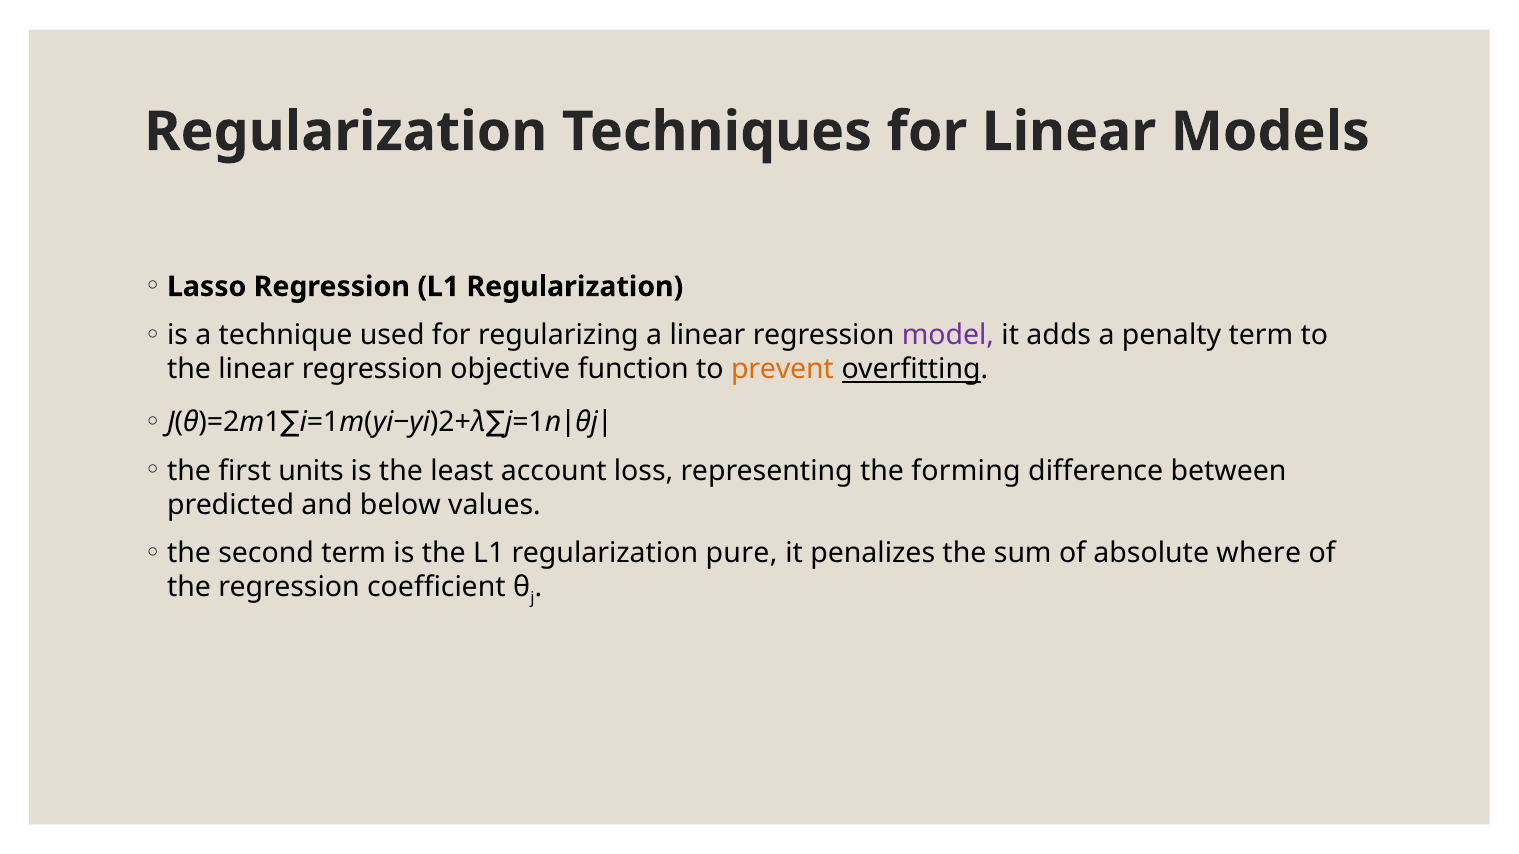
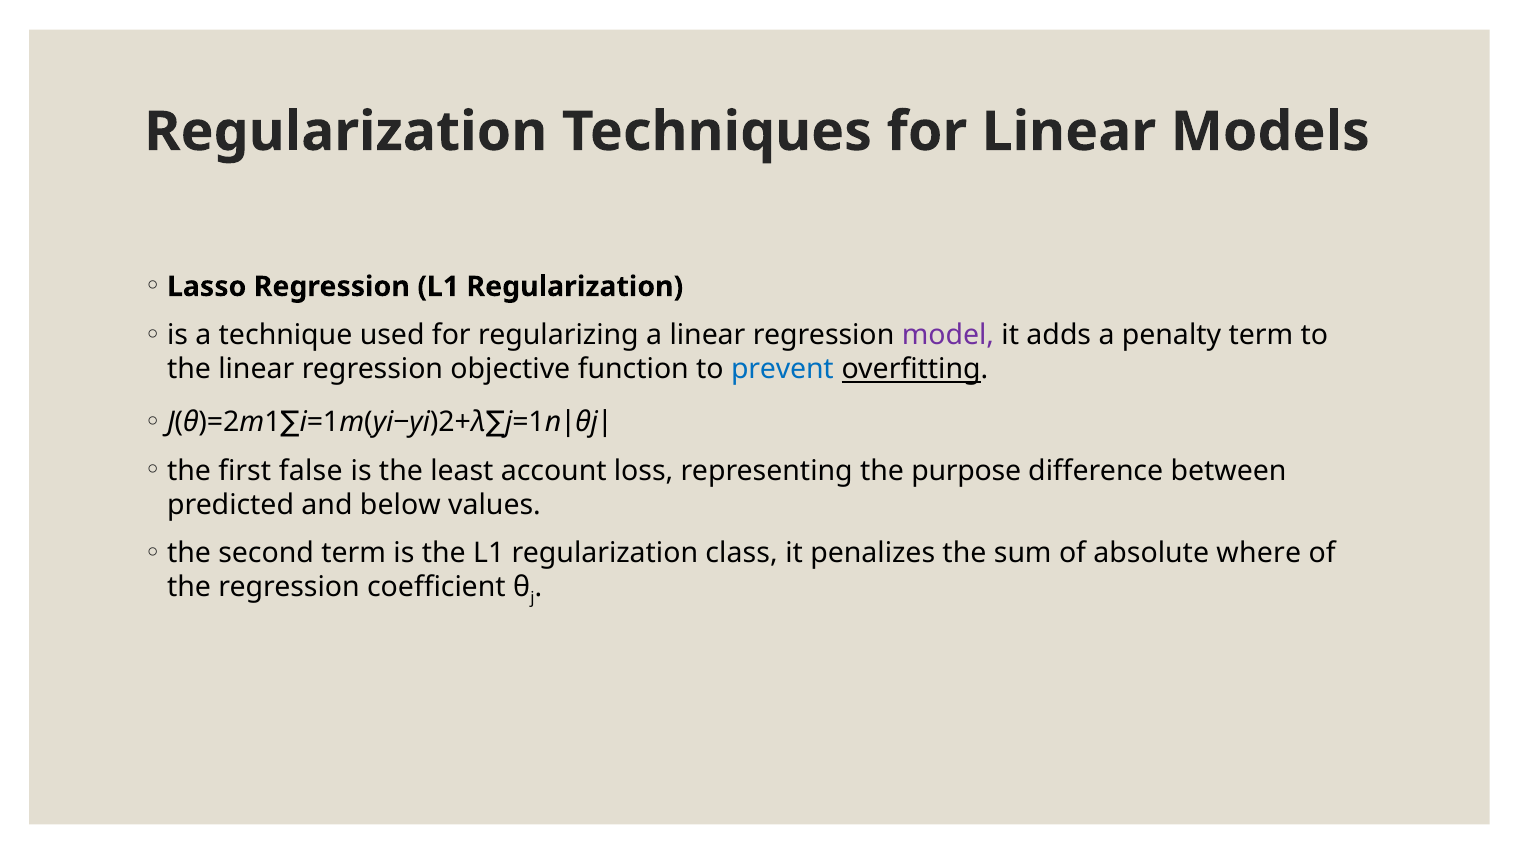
prevent colour: orange -> blue (782, 369)
units: units -> false (311, 471)
forming: forming -> purpose (966, 471)
pure: pure -> class (742, 553)
